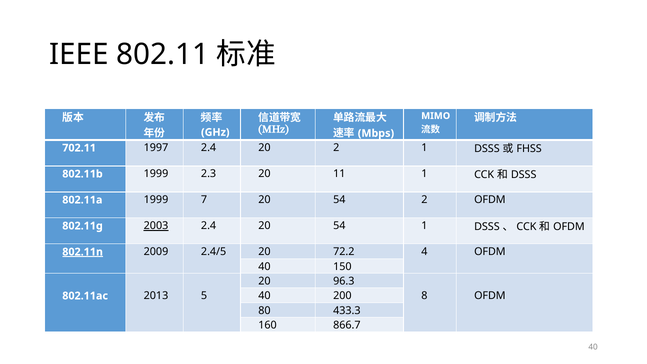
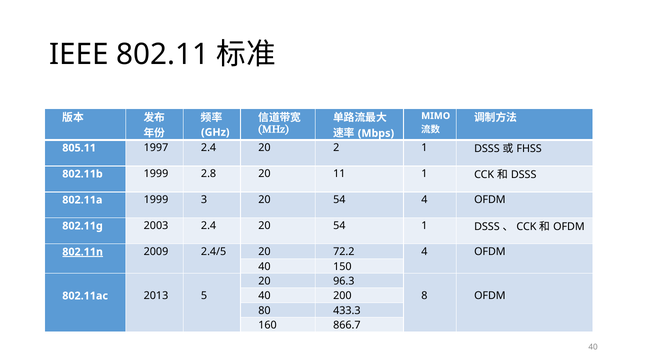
702.11: 702.11 -> 805.11 (79, 148)
2.3: 2.3 -> 2.8 (209, 174)
7: 7 -> 3 (204, 200)
54 2: 2 -> 4 (424, 200)
2003 underline: present -> none (156, 226)
